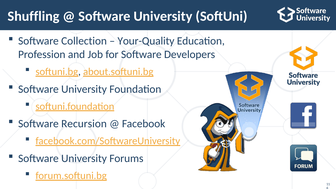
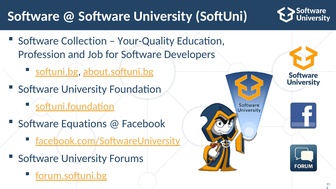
Shuffling: Shuffling -> Software (34, 16)
Recursion: Recursion -> Equations (84, 124)
